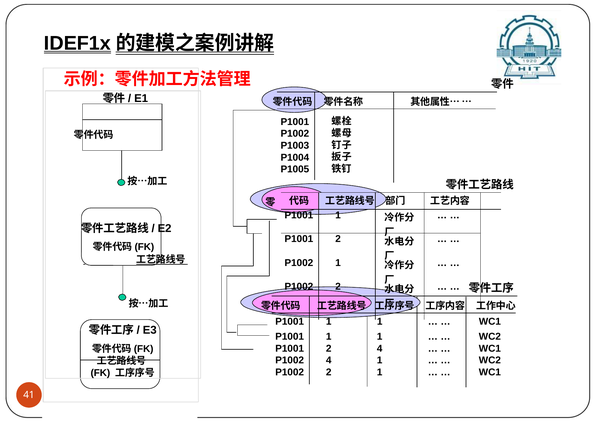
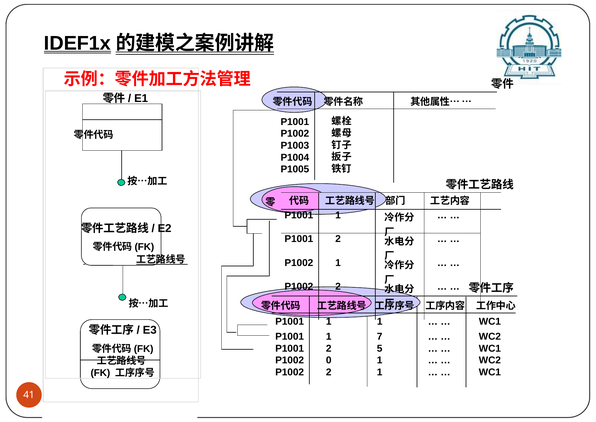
1: 1 -> 7 (380, 336)
2 4: 4 -> 5 (380, 348)
P1002 4: 4 -> 0 (329, 360)
